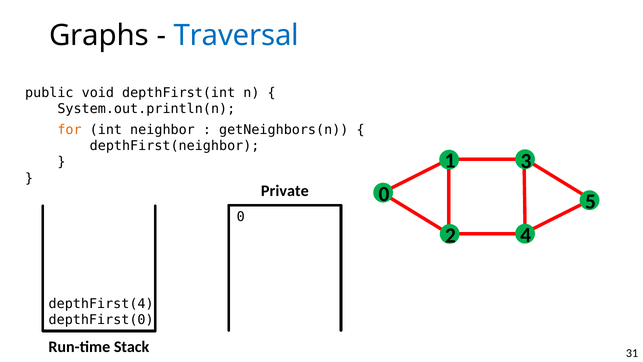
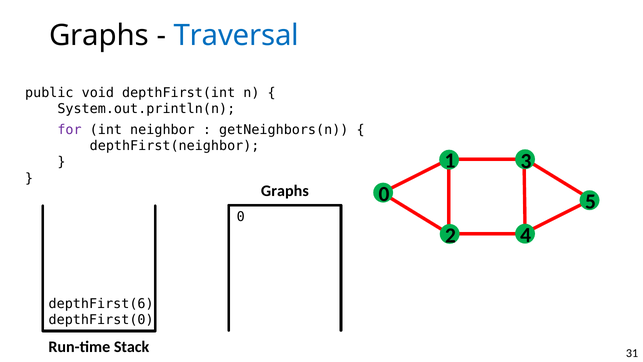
for colour: orange -> purple (70, 130)
Private: Private -> Graphs (285, 191)
depthFirst(4: depthFirst(4 -> depthFirst(6 (101, 304)
